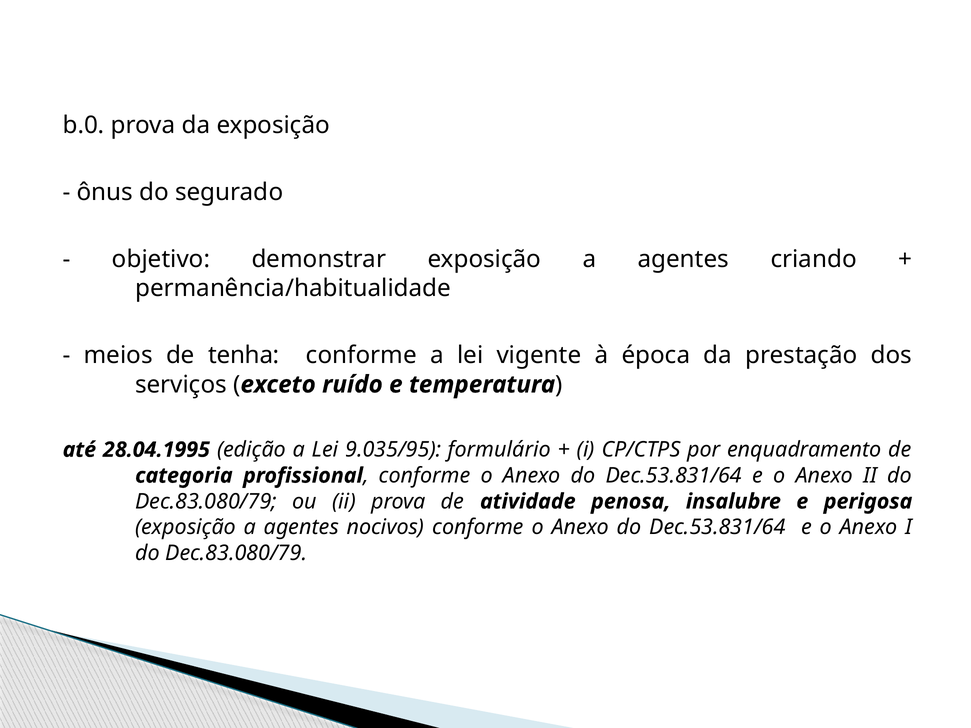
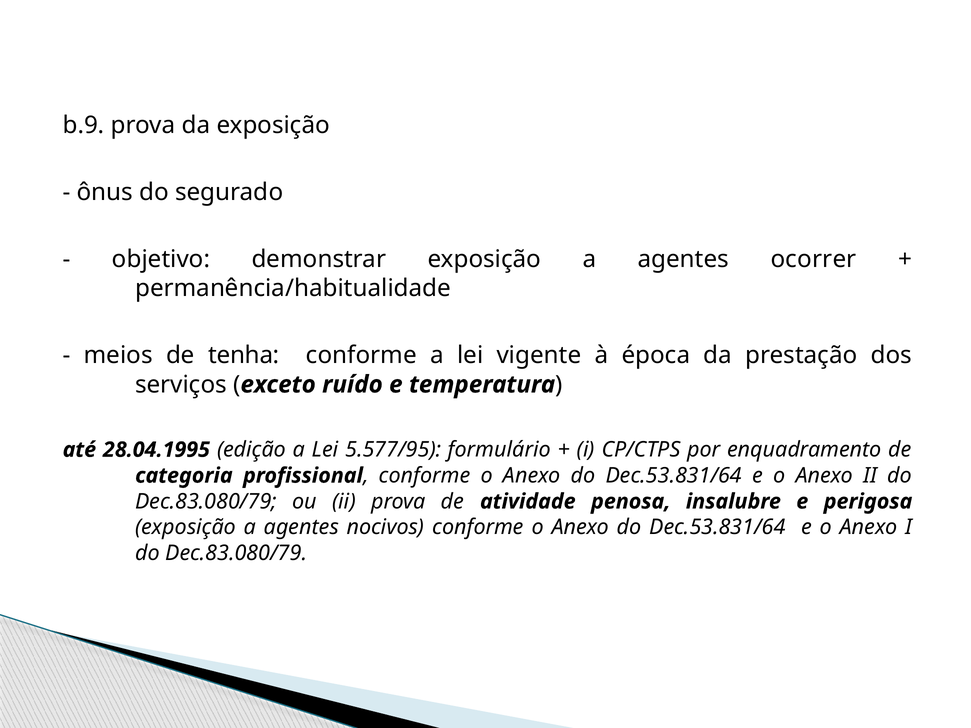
b.0: b.0 -> b.9 (84, 125)
criando: criando -> ocorrer (814, 259)
9.035/95: 9.035/95 -> 5.577/95 (393, 450)
